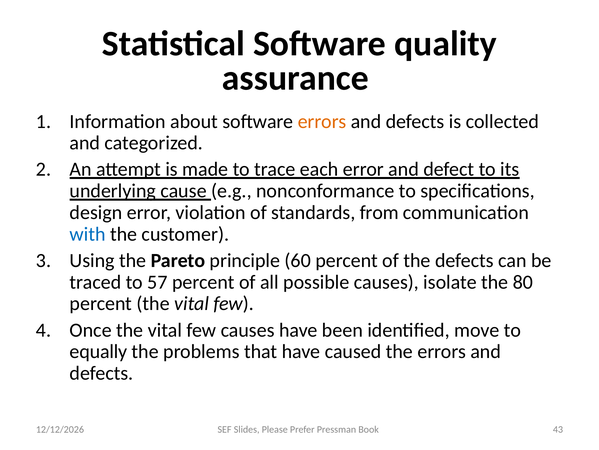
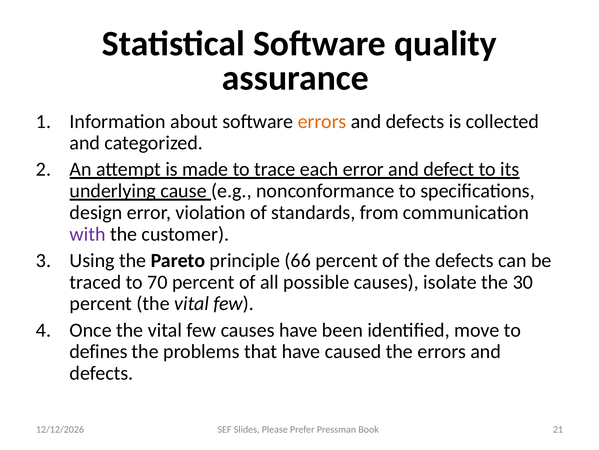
with colour: blue -> purple (88, 234)
60: 60 -> 66 (298, 260)
57: 57 -> 70 (157, 282)
80: 80 -> 30 (523, 282)
equally: equally -> defines (98, 351)
43: 43 -> 21 (558, 429)
